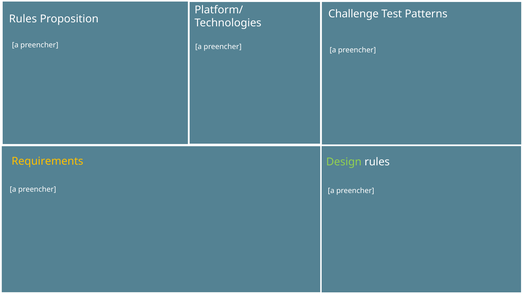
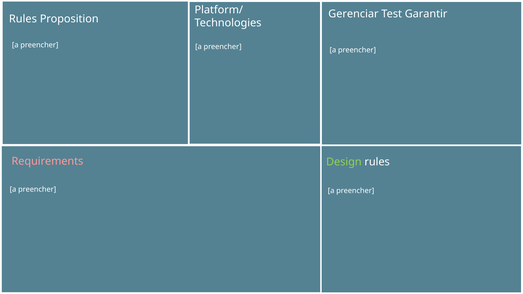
Challenge: Challenge -> Gerenciar (353, 14)
Patterns: Patterns -> Garantir (426, 14)
Requirements colour: yellow -> pink (47, 161)
